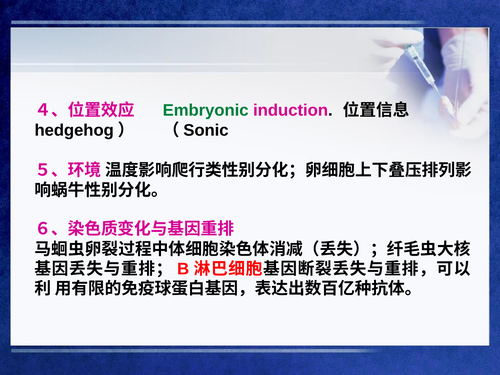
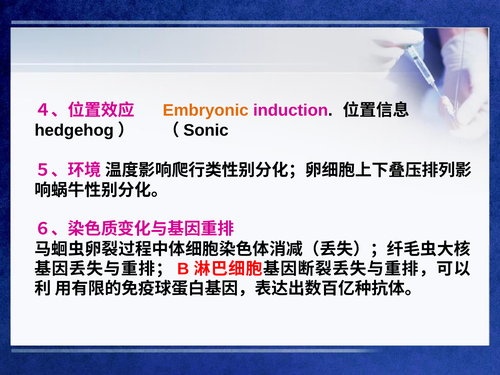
Embryonic colour: green -> orange (206, 110)
